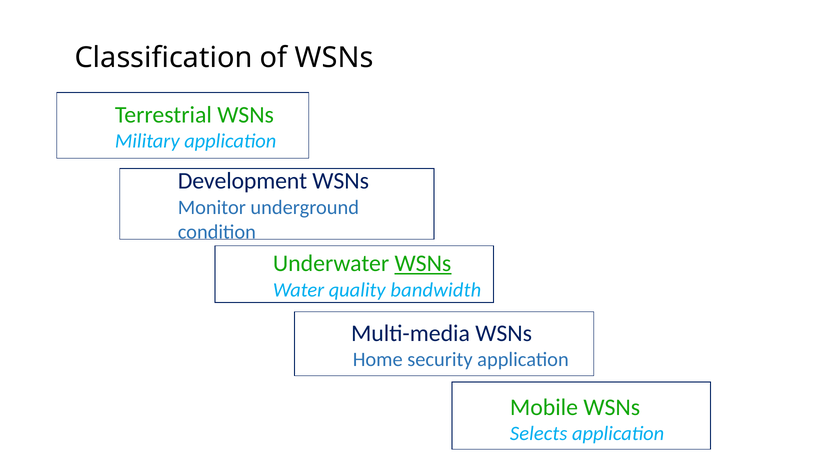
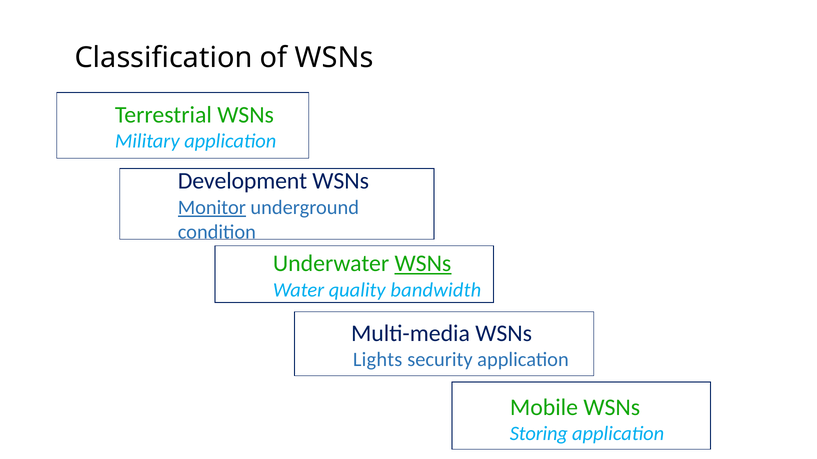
Monitor underline: none -> present (212, 208)
Home: Home -> Lights (378, 360)
Selects: Selects -> Storing (539, 434)
